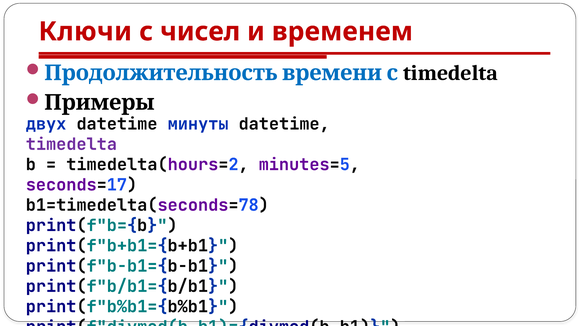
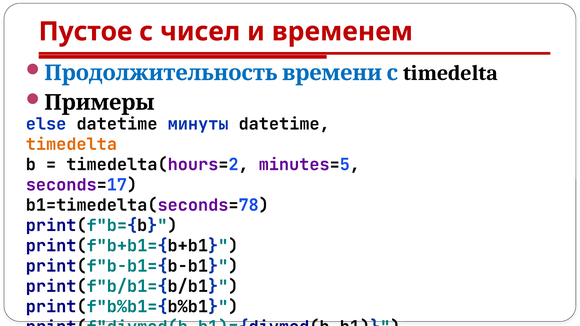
Ключи: Ключи -> Пустое (85, 32)
двух: двух -> else (46, 124)
timedelta colour: purple -> orange (71, 144)
